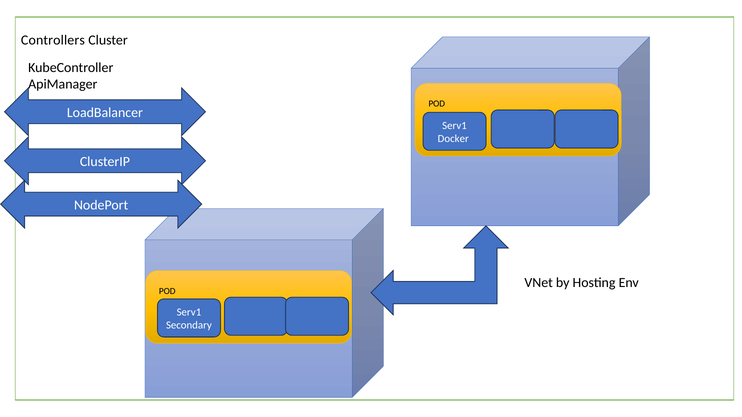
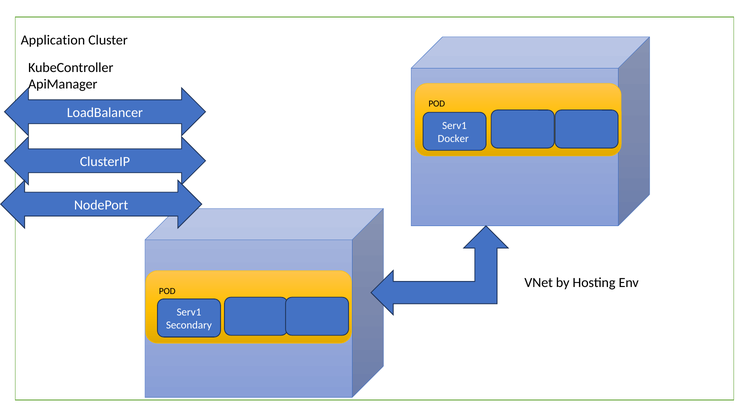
Controllers: Controllers -> Application (53, 40)
